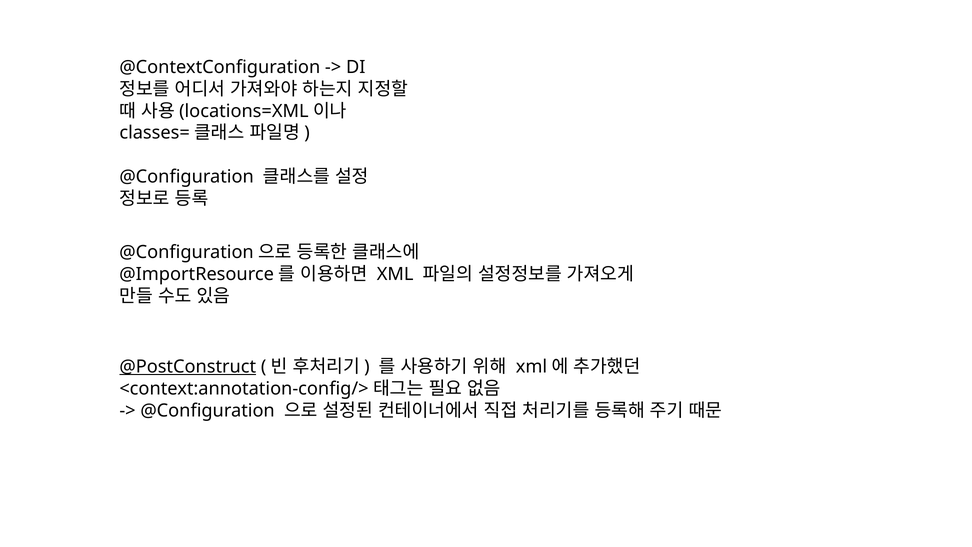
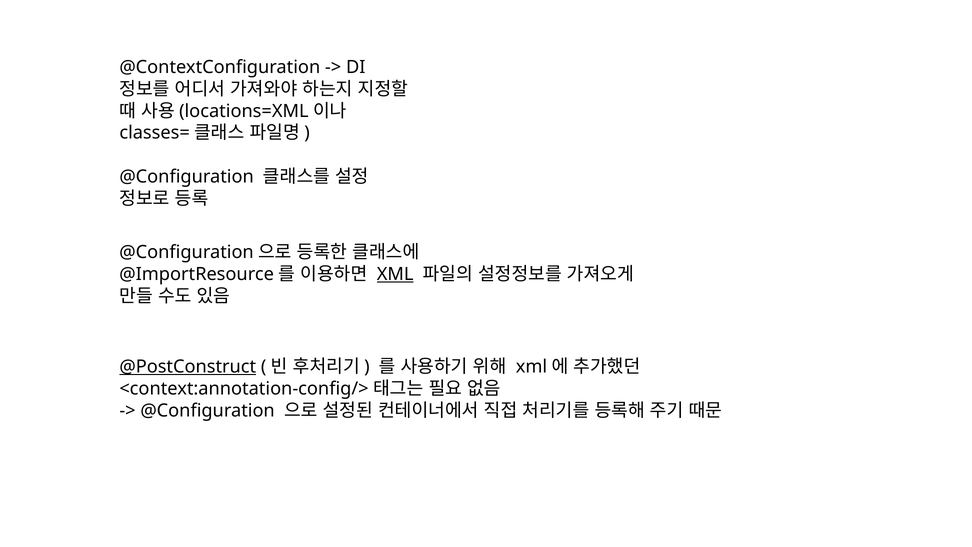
XML underline: none -> present (395, 274)
